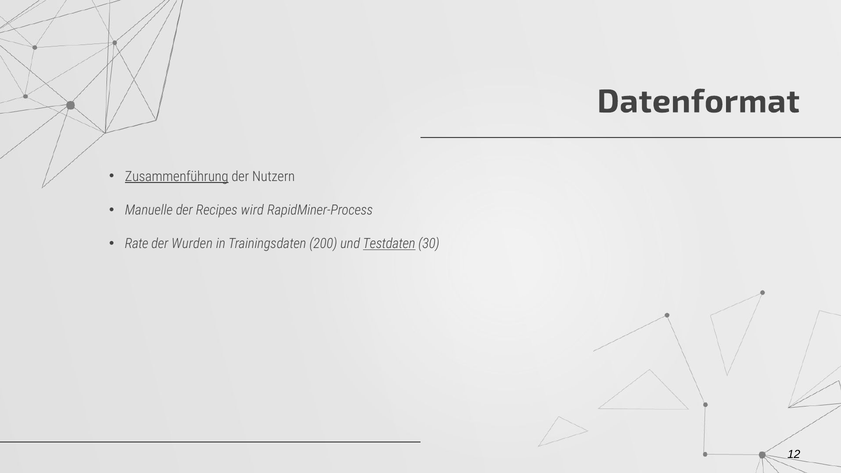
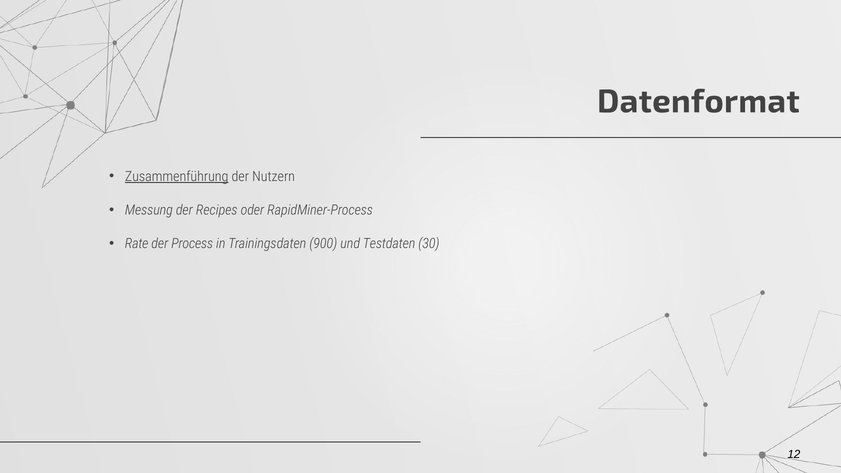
Manuelle: Manuelle -> Messung (149, 210)
wird: wird -> oder (252, 210)
Wurden: Wurden -> Process (192, 244)
200: 200 -> 900 (323, 244)
Testdaten underline: present -> none (389, 244)
